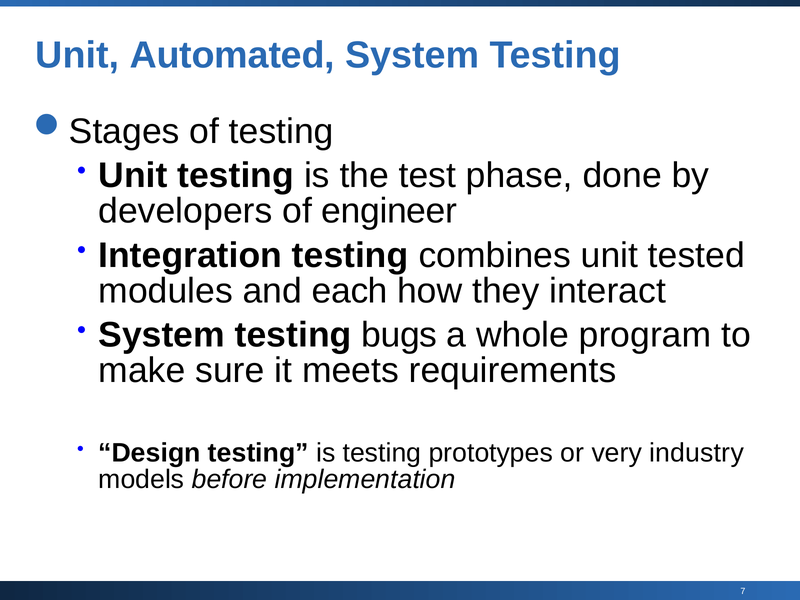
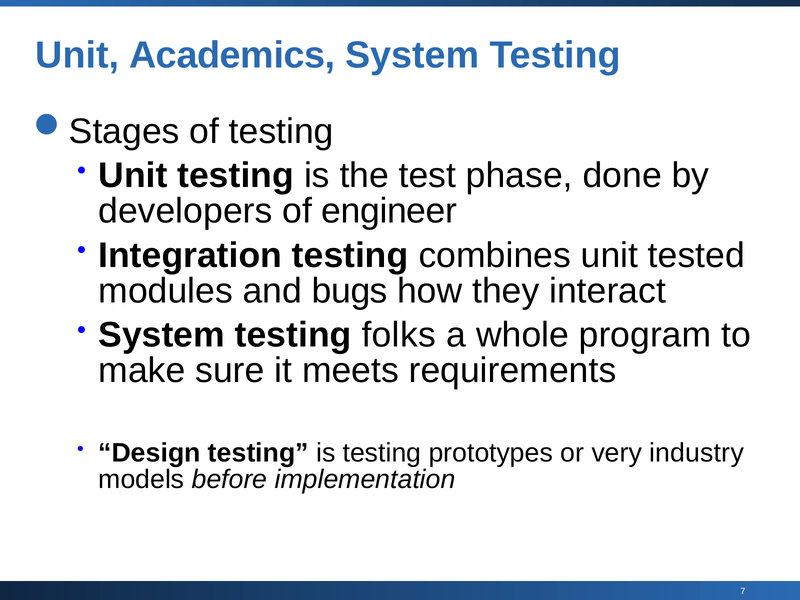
Automated: Automated -> Academics (232, 55)
each: each -> bugs (350, 291)
bugs: bugs -> folks (399, 335)
